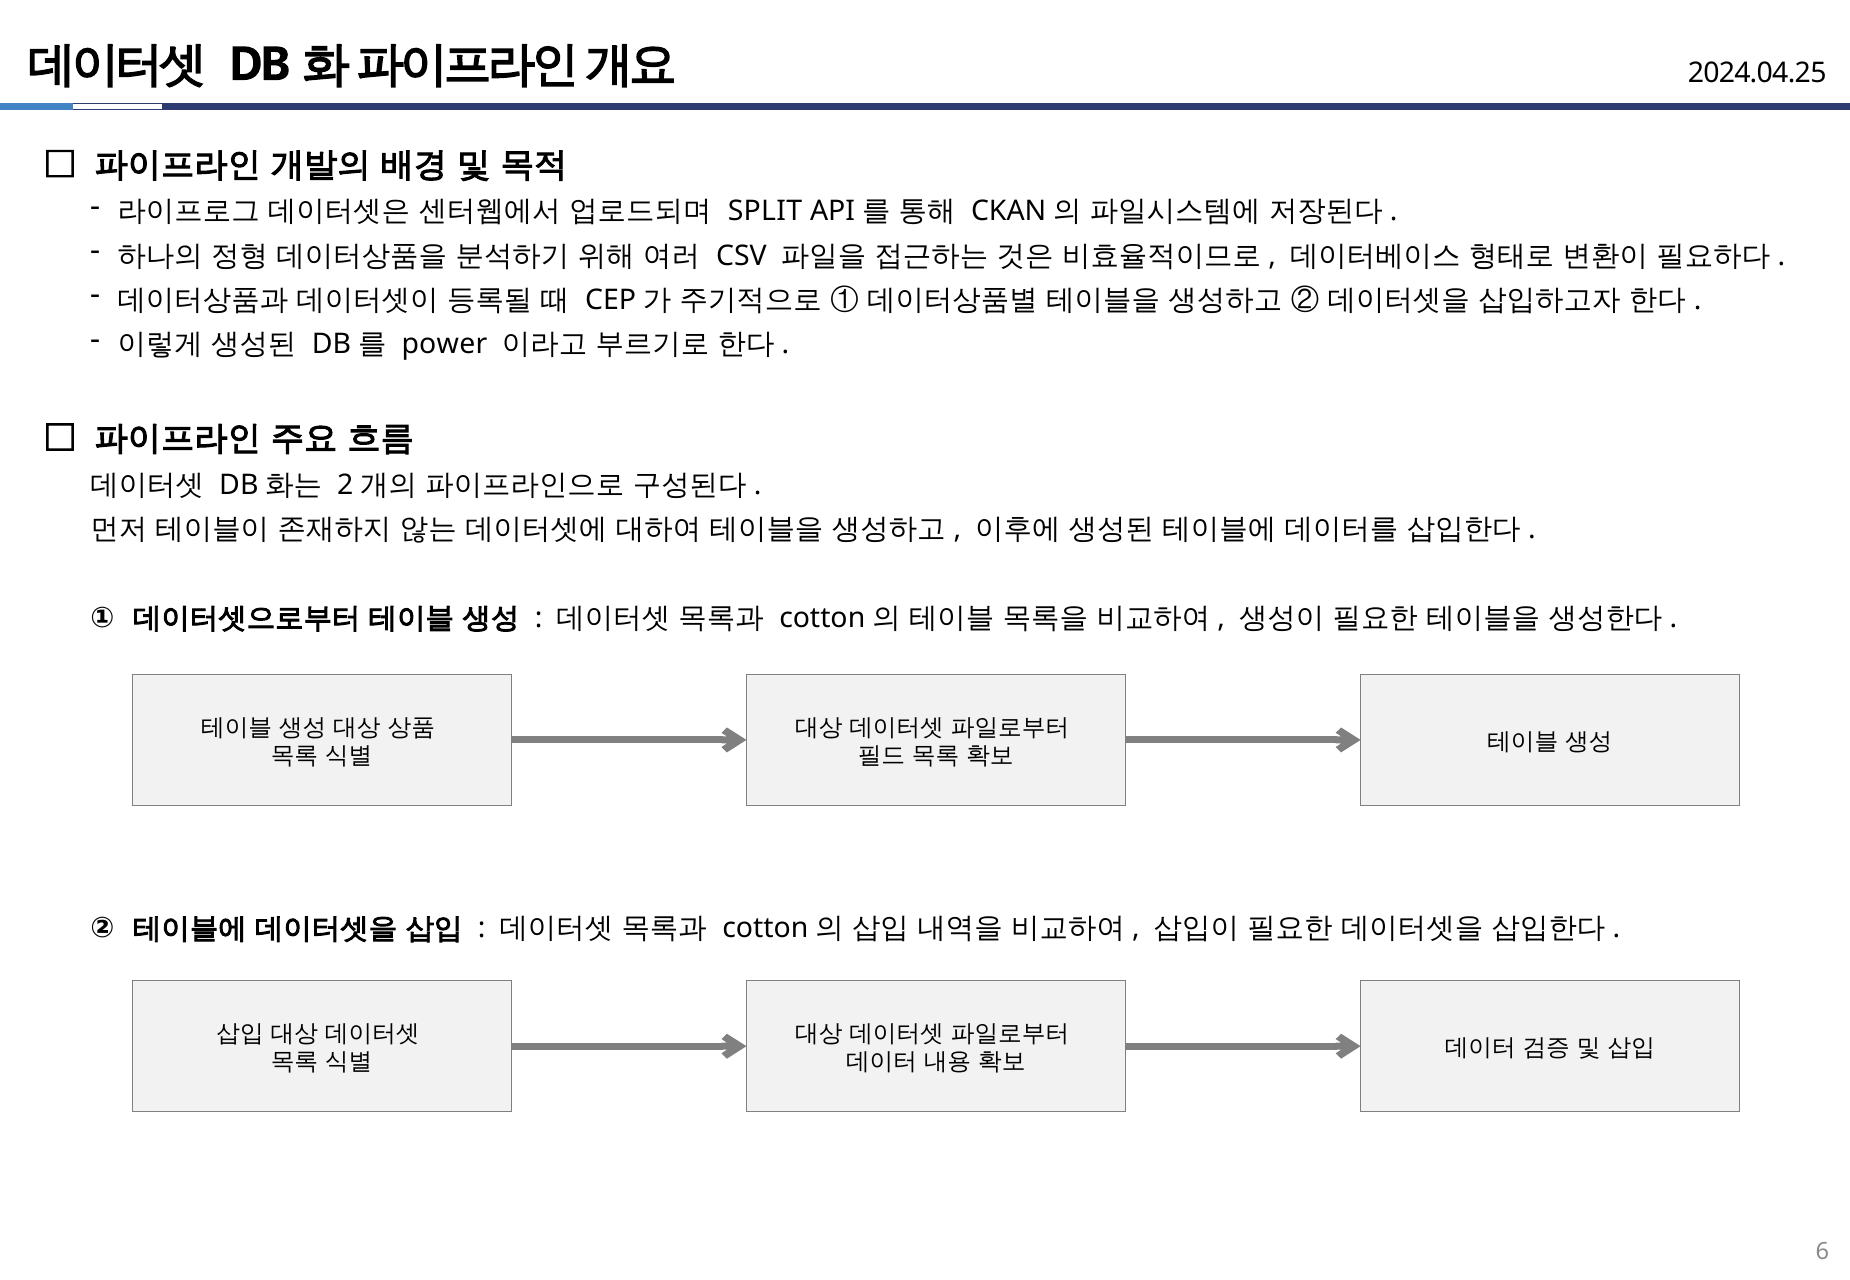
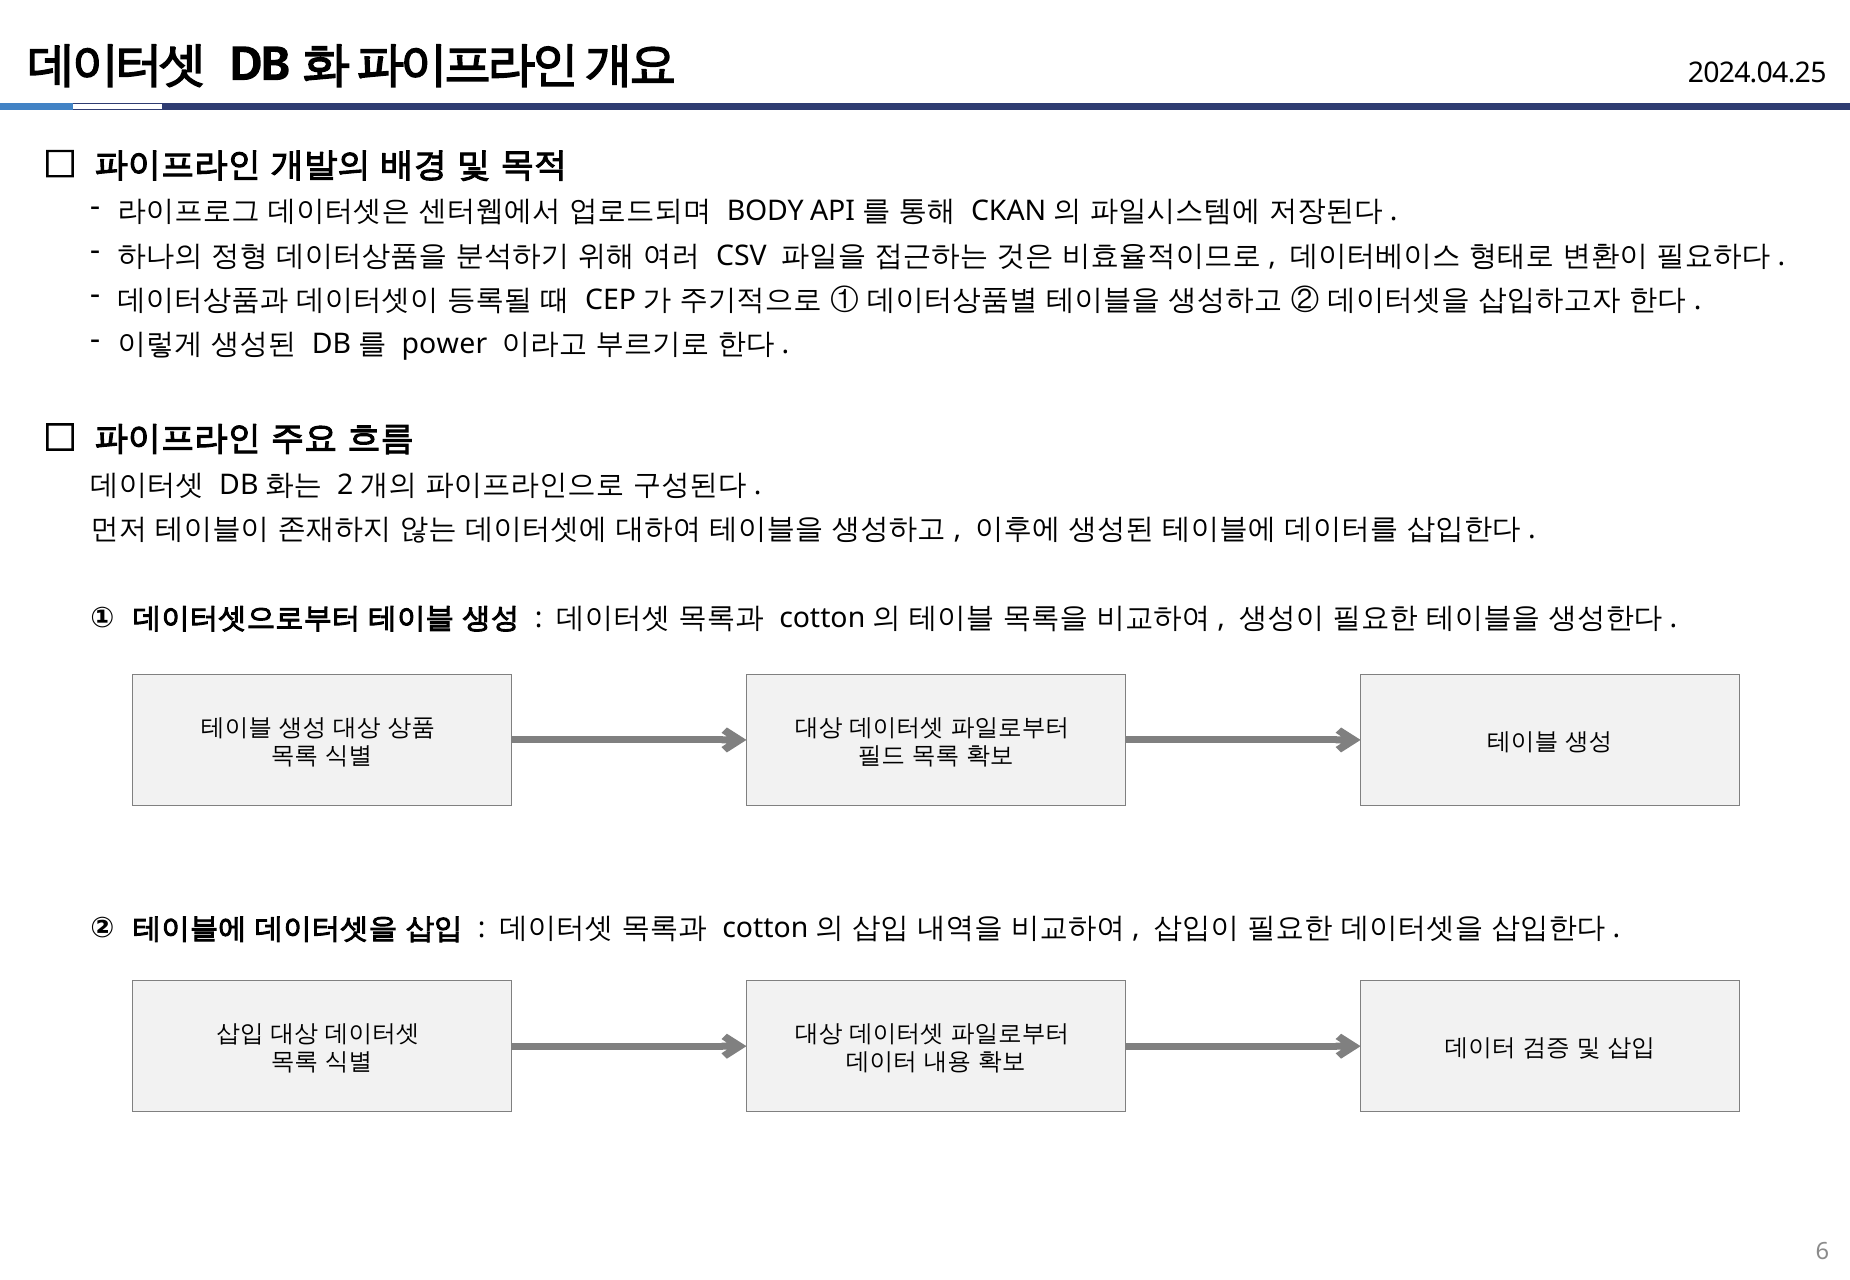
SPLIT: SPLIT -> BODY (765, 212)
